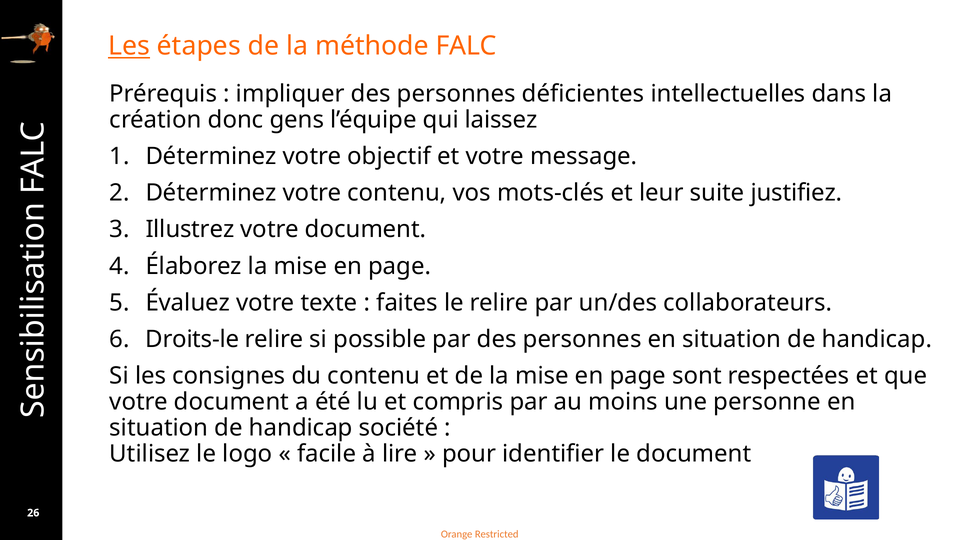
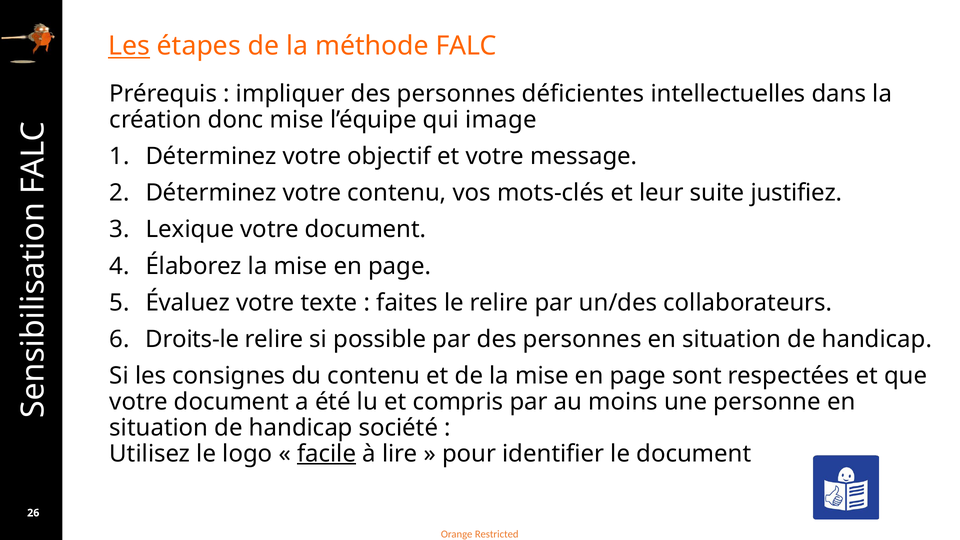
donc gens: gens -> mise (297, 120)
laissez: laissez -> image (501, 120)
Illustrez: Illustrez -> Lexique (190, 230)
facile underline: none -> present (327, 454)
